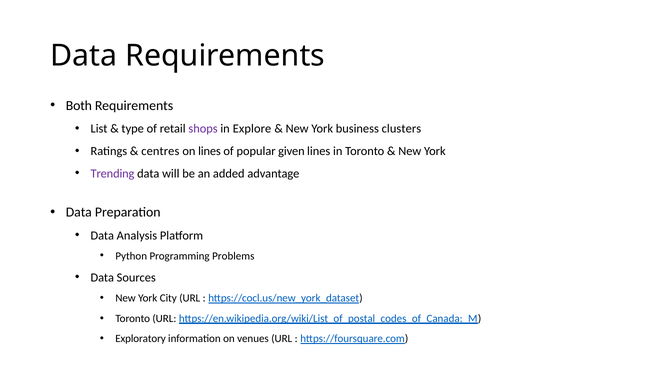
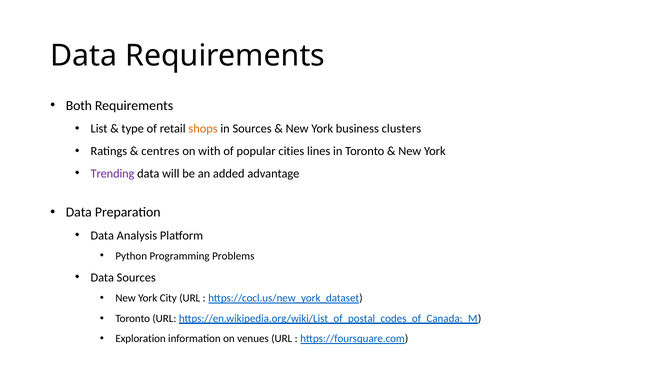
shops colour: purple -> orange (203, 129)
in Explore: Explore -> Sources (252, 129)
on lines: lines -> with (209, 151)
given: given -> cities (291, 151)
Exploratory: Exploratory -> Exploration (141, 338)
